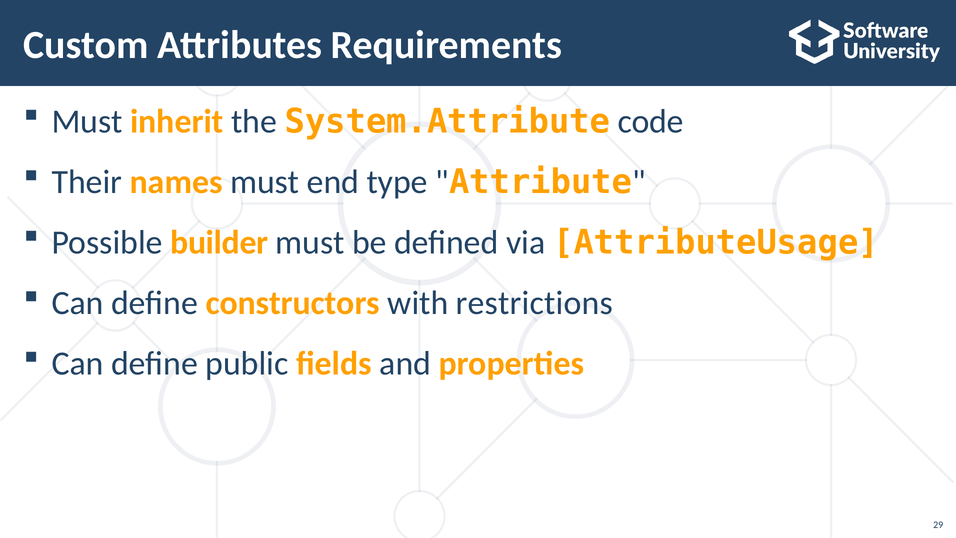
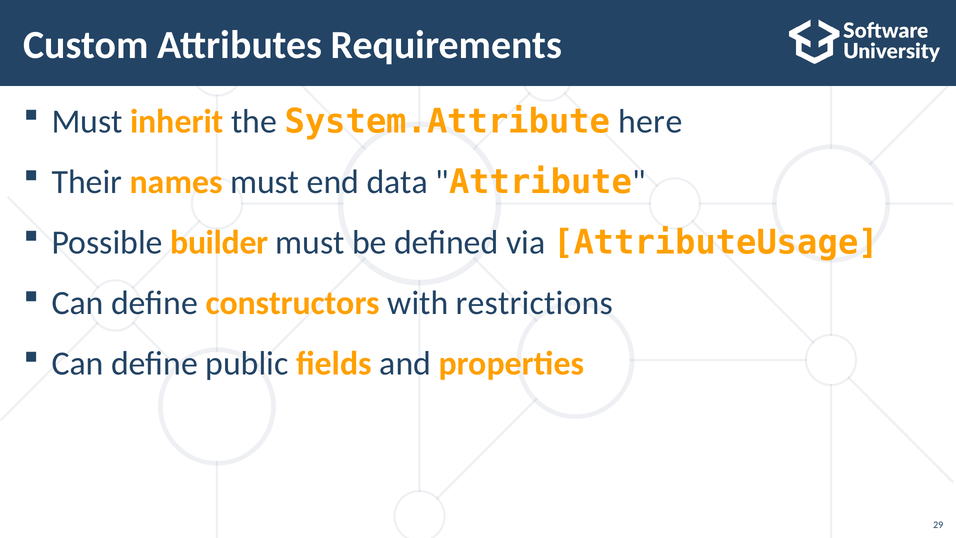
code: code -> here (650, 121)
type: type -> data (397, 182)
